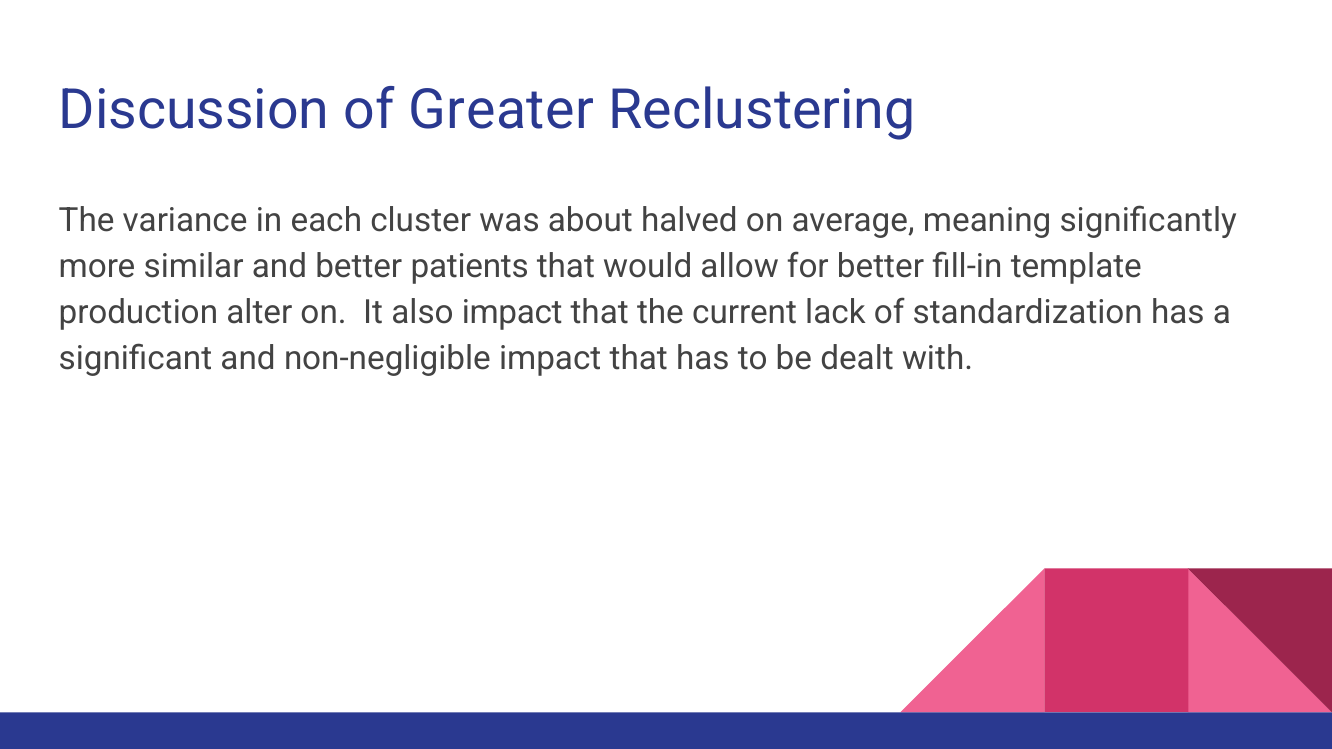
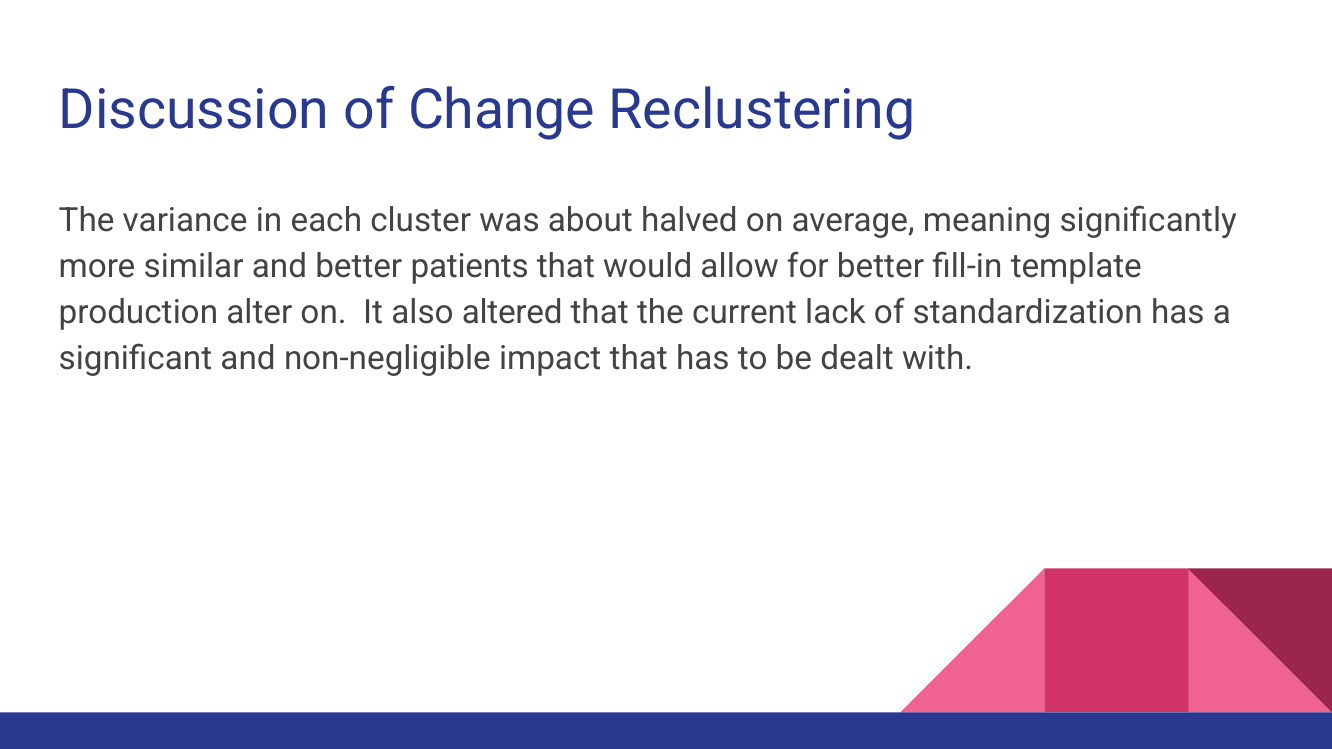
Greater: Greater -> Change (502, 110)
also impact: impact -> altered (512, 313)
